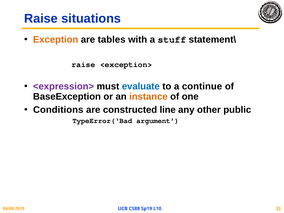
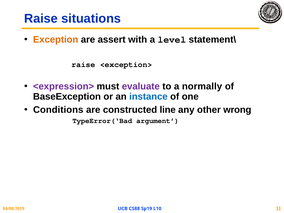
tables: tables -> assert (112, 40)
stuff: stuff -> level (172, 40)
evaluate colour: blue -> purple (141, 86)
continue: continue -> normally (202, 86)
instance colour: orange -> blue (148, 97)
public: public -> wrong (237, 110)
